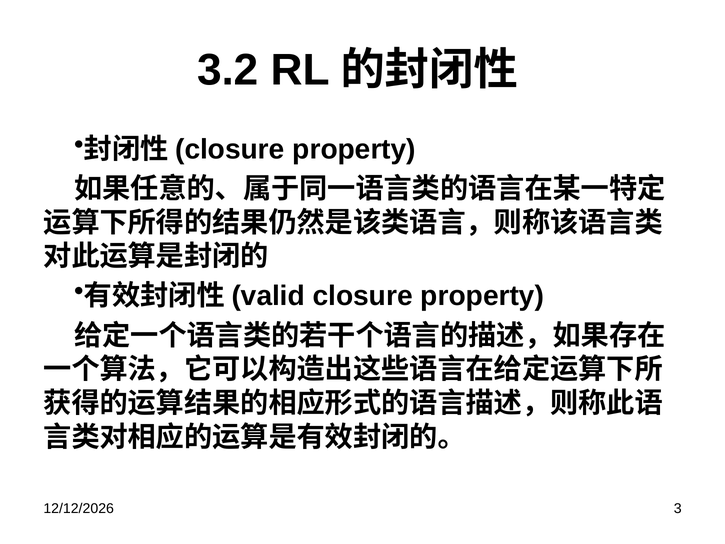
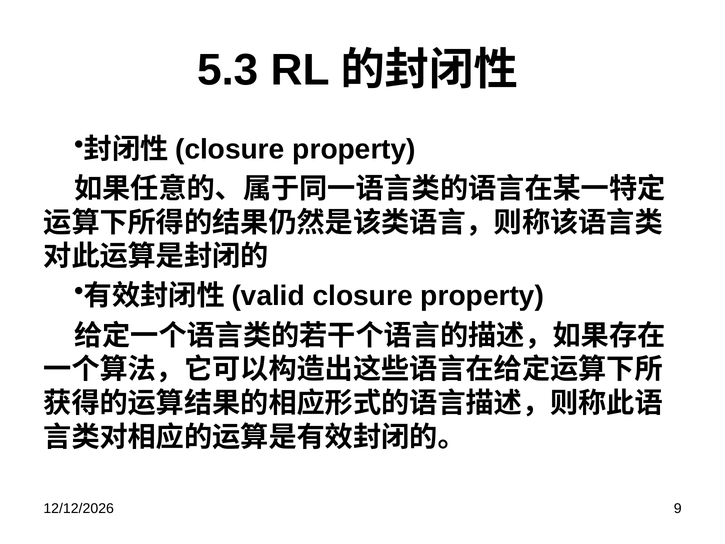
3.2: 3.2 -> 5.3 (228, 70)
3: 3 -> 9 (678, 508)
